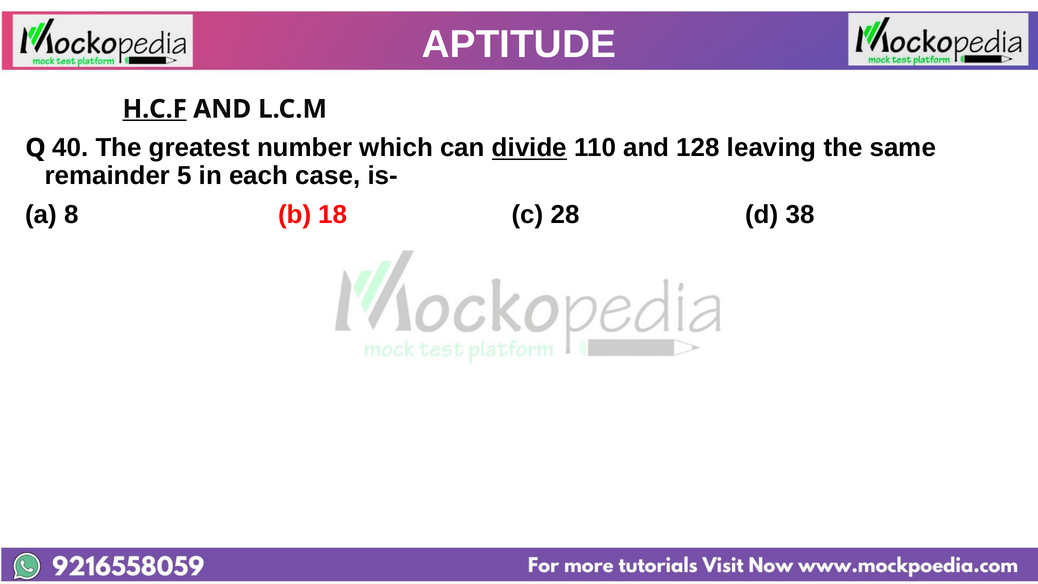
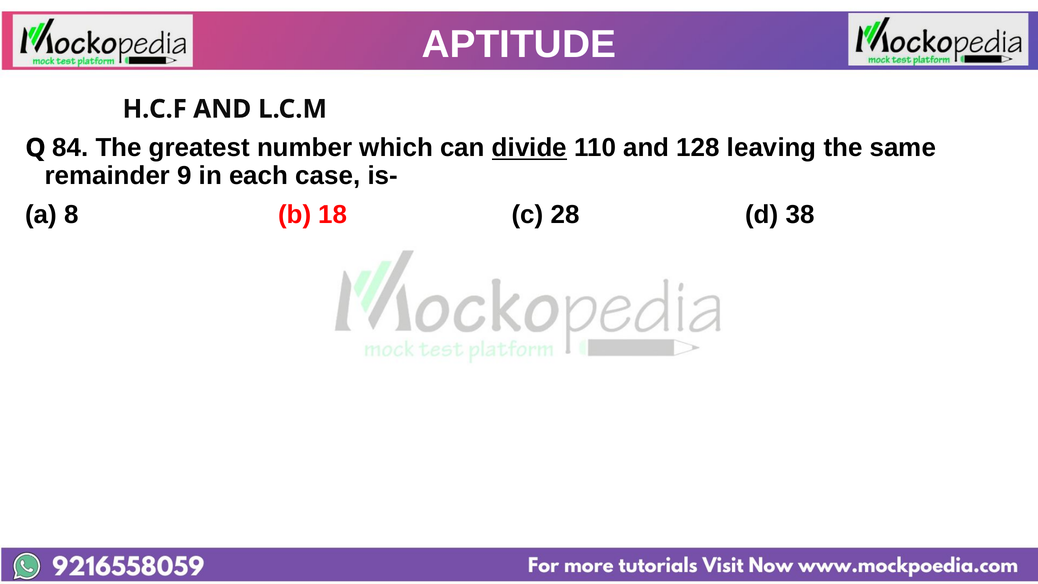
H.C.F underline: present -> none (155, 109)
40: 40 -> 84 (70, 148)
5: 5 -> 9 (184, 176)
